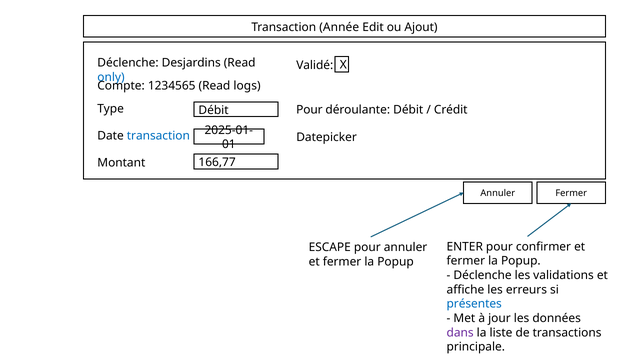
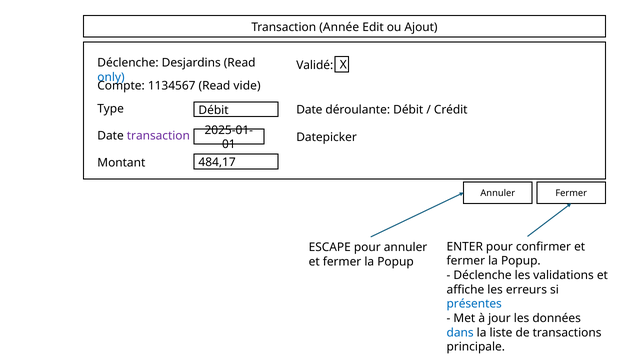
1234565: 1234565 -> 1134567 (172, 86)
logs: logs -> vide (247, 86)
Débit Pour: Pour -> Date (309, 110)
transaction colour: blue -> purple (158, 136)
166,77: 166,77 -> 484,17 (217, 162)
dans colour: purple -> blue (460, 332)
